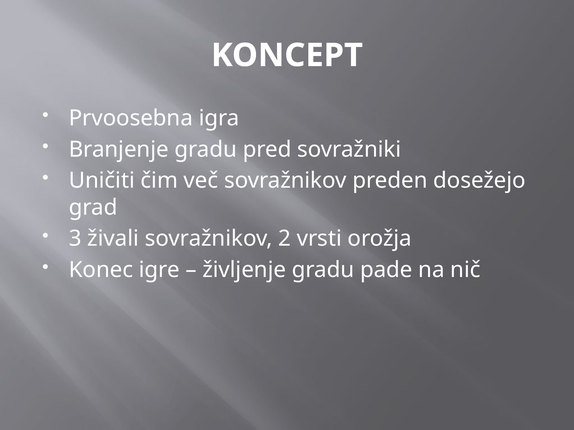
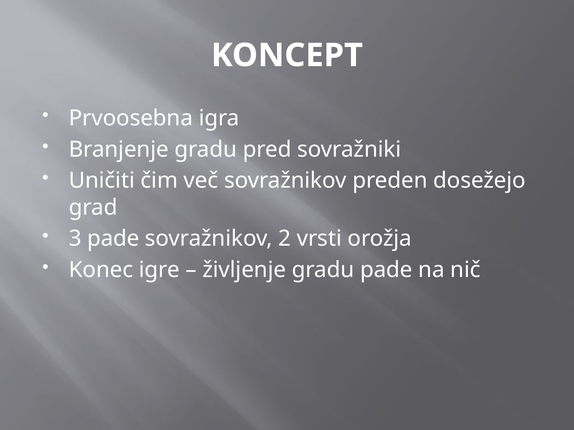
3 živali: živali -> pade (113, 239)
